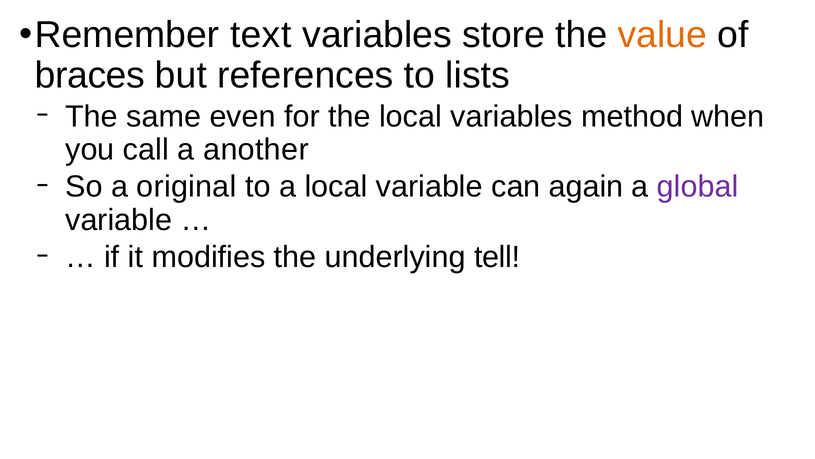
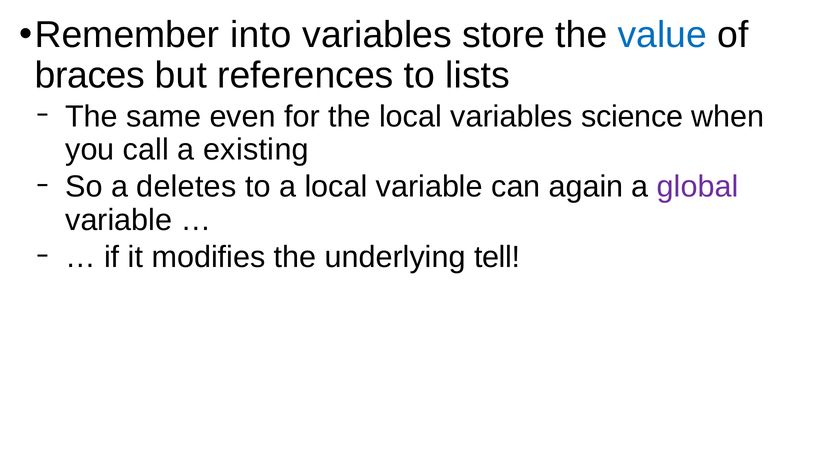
text: text -> into (261, 35)
value colour: orange -> blue (662, 35)
method: method -> science (632, 116)
another: another -> existing (256, 149)
original: original -> deletes (186, 187)
